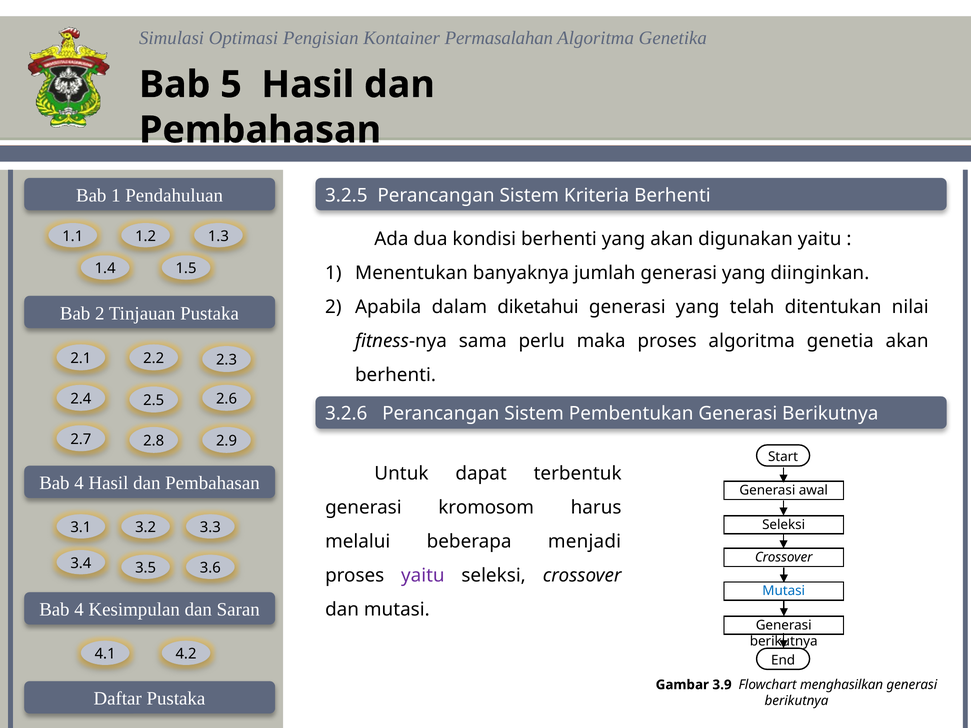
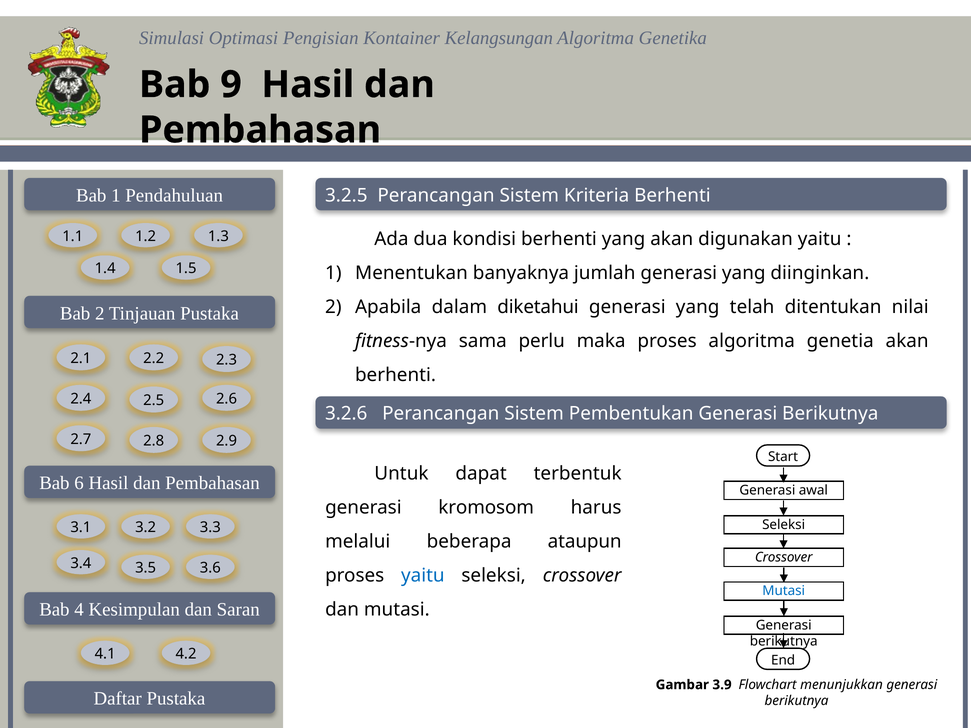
Permasalahan: Permasalahan -> Kelangsungan (499, 38)
5: 5 -> 9 (231, 85)
4: 4 -> 6 (79, 483)
menjadi: menjadi -> ataupun (585, 542)
yaitu colour: purple -> blue (423, 576)
menghasilkan: menghasilkan -> menunjukkan (842, 685)
